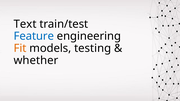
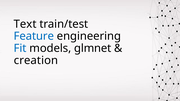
Fit colour: orange -> blue (20, 48)
testing: testing -> glmnet (93, 48)
whether: whether -> creation (36, 61)
